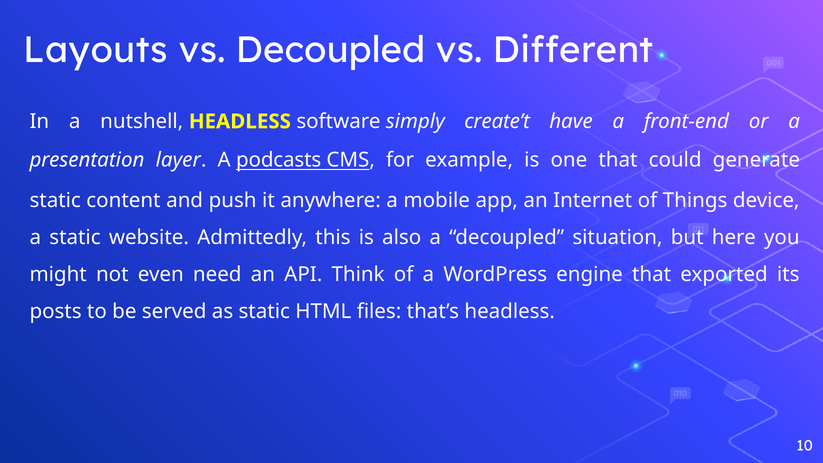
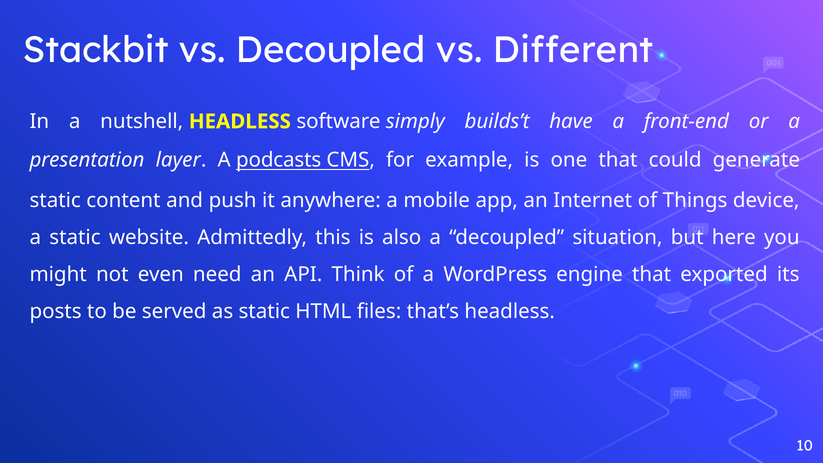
Layouts: Layouts -> Stackbit (96, 50)
create’t: create’t -> builds’t (497, 121)
